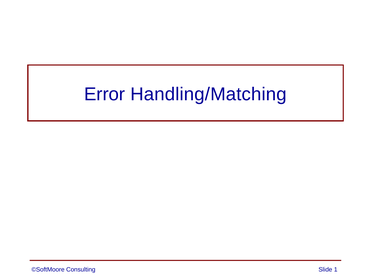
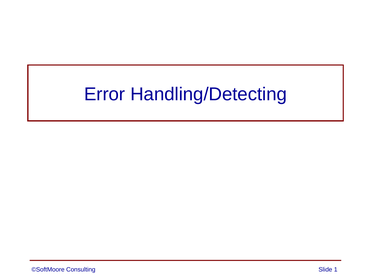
Handling/Matching: Handling/Matching -> Handling/Detecting (209, 94)
